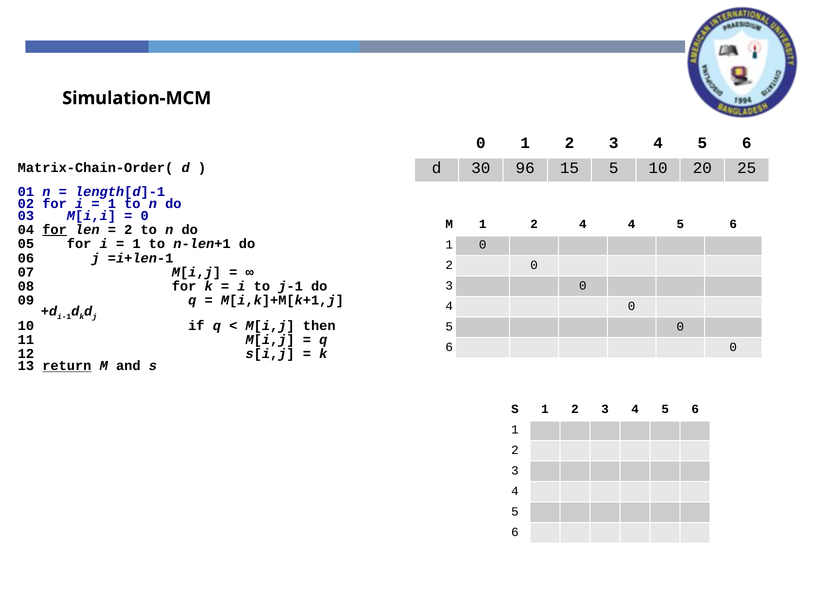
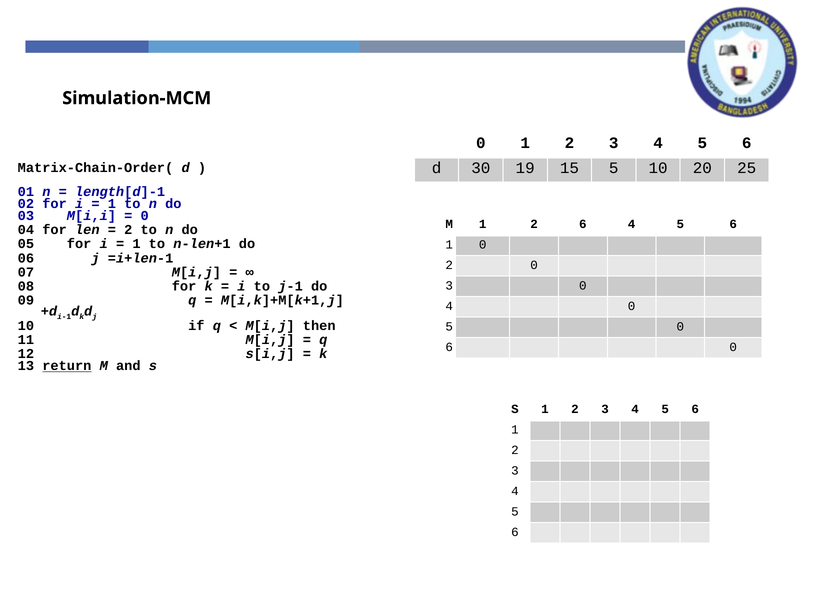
96: 96 -> 19 (525, 168)
2 4: 4 -> 6 (583, 224)
for underline: present -> none (55, 230)
